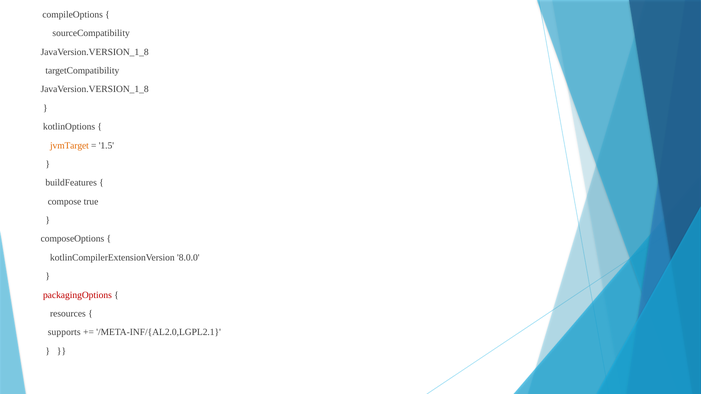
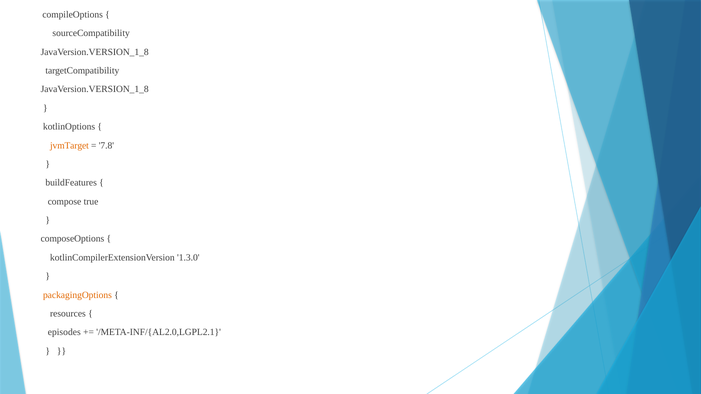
1.5: 1.5 -> 7.8 (106, 145)
8.0.0: 8.0.0 -> 1.3.0 (188, 258)
packagingOptions colour: red -> orange (77, 295)
supports: supports -> episodes (64, 333)
